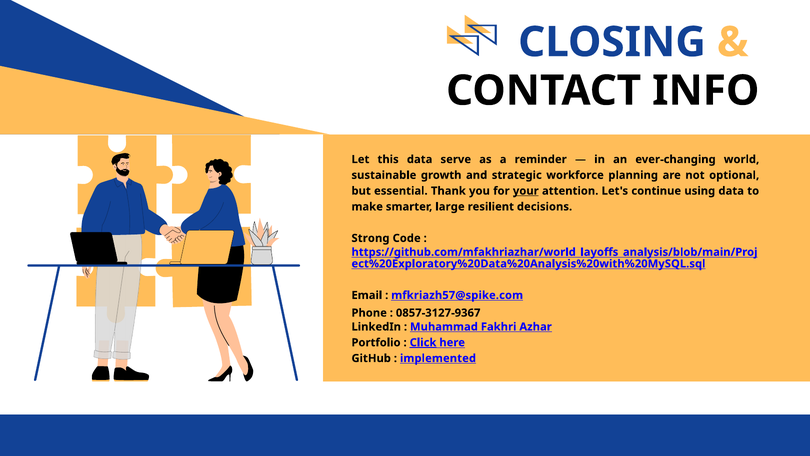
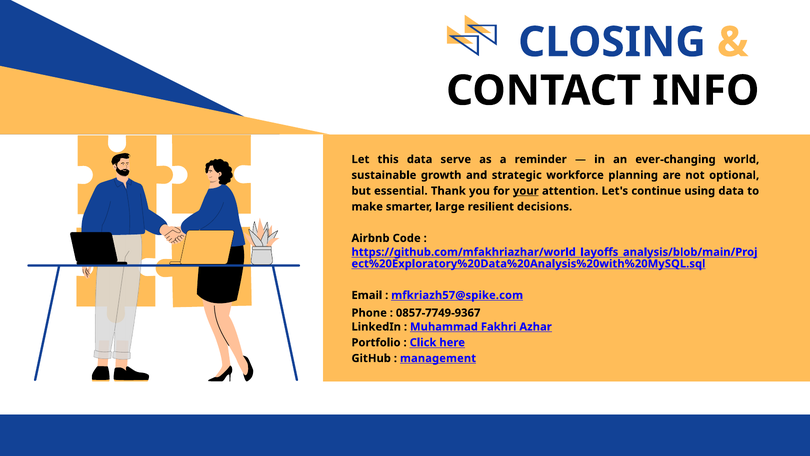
Strong: Strong -> Airbnb (371, 238)
0857-3127-9367: 0857-3127-9367 -> 0857-7749-9367 (438, 313)
Click underline: present -> none (423, 342)
implemented: implemented -> management (438, 358)
